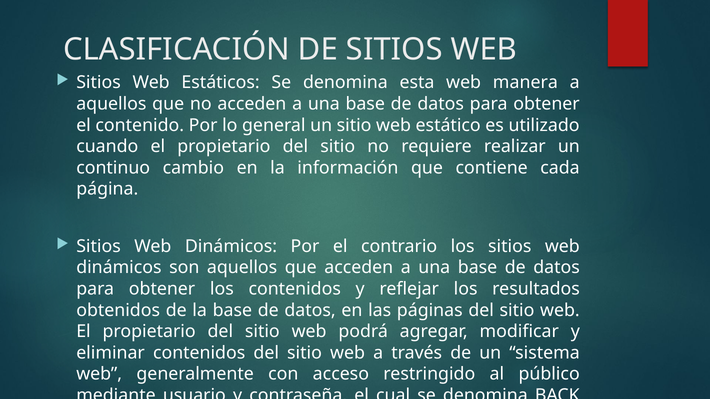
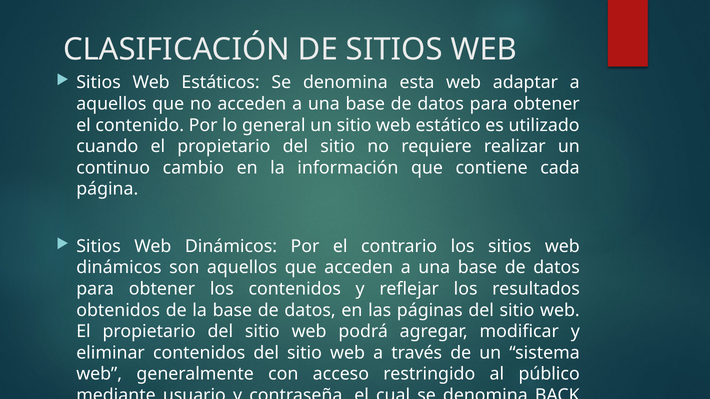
manera: manera -> adaptar (525, 83)
